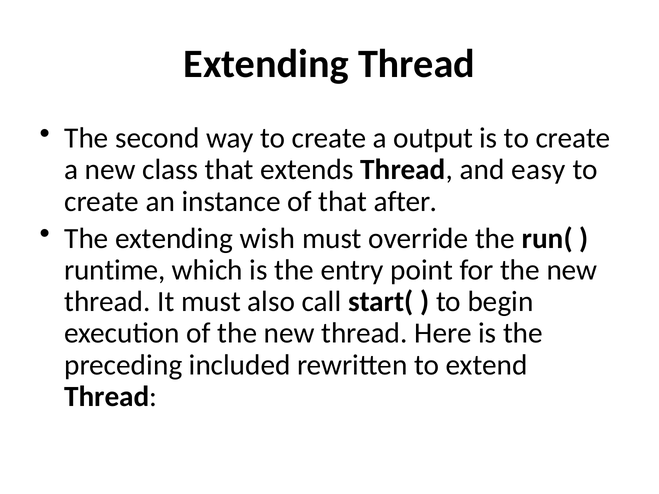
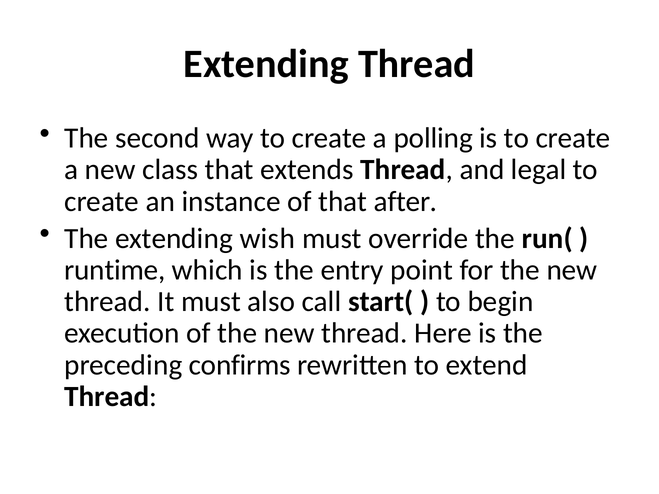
output: output -> polling (433, 138)
easy: easy -> legal (539, 170)
included: included -> confirms (240, 365)
